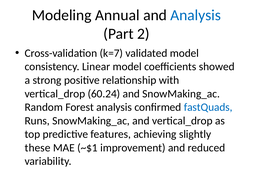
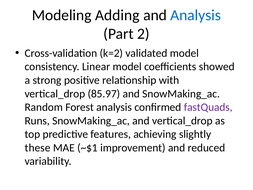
Annual: Annual -> Adding (117, 15)
k=7: k=7 -> k=2 (111, 53)
60.24: 60.24 -> 85.97 (104, 94)
fastQuads colour: blue -> purple (208, 107)
